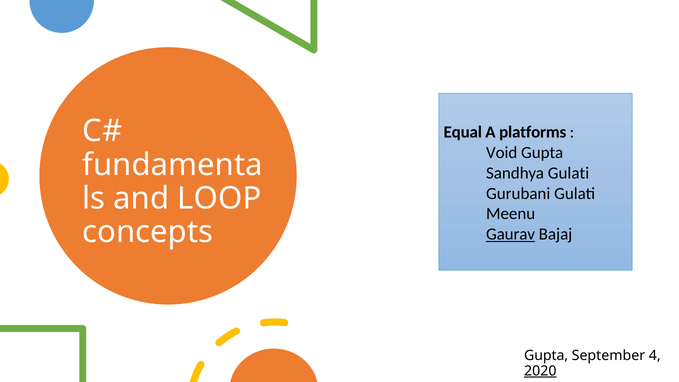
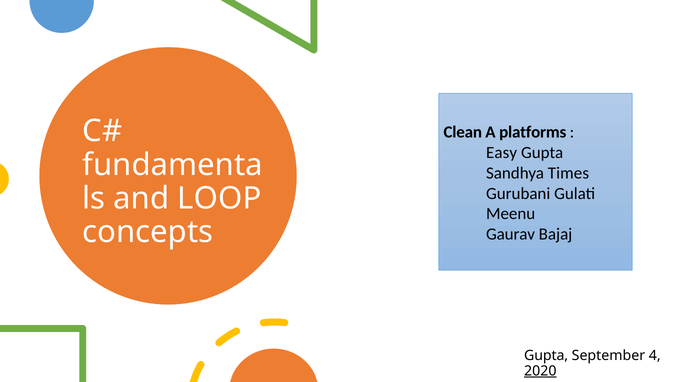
Equal: Equal -> Clean (463, 132)
Void: Void -> Easy (502, 153)
Sandhya Gulati: Gulati -> Times (568, 173)
Gaurav underline: present -> none (511, 234)
